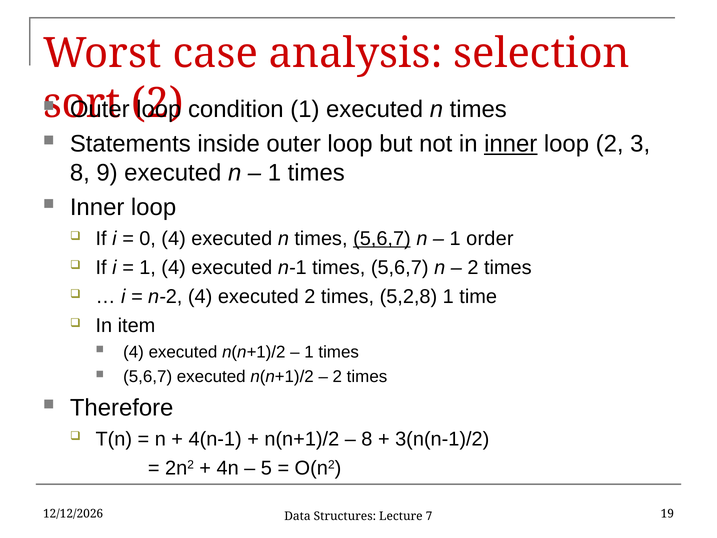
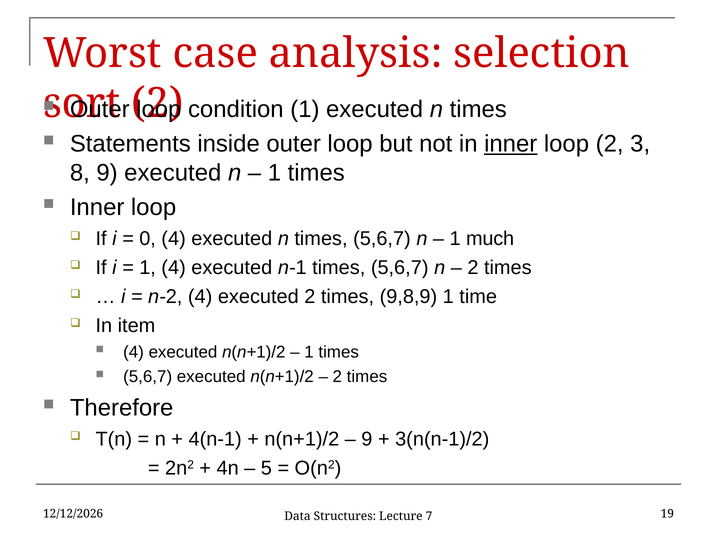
5,6,7 underline: present -> none (382, 238)
order: order -> much (490, 238)
5,2,8: 5,2,8 -> 9,8,9 (408, 297)
8: 8 -> 9 (367, 439)
